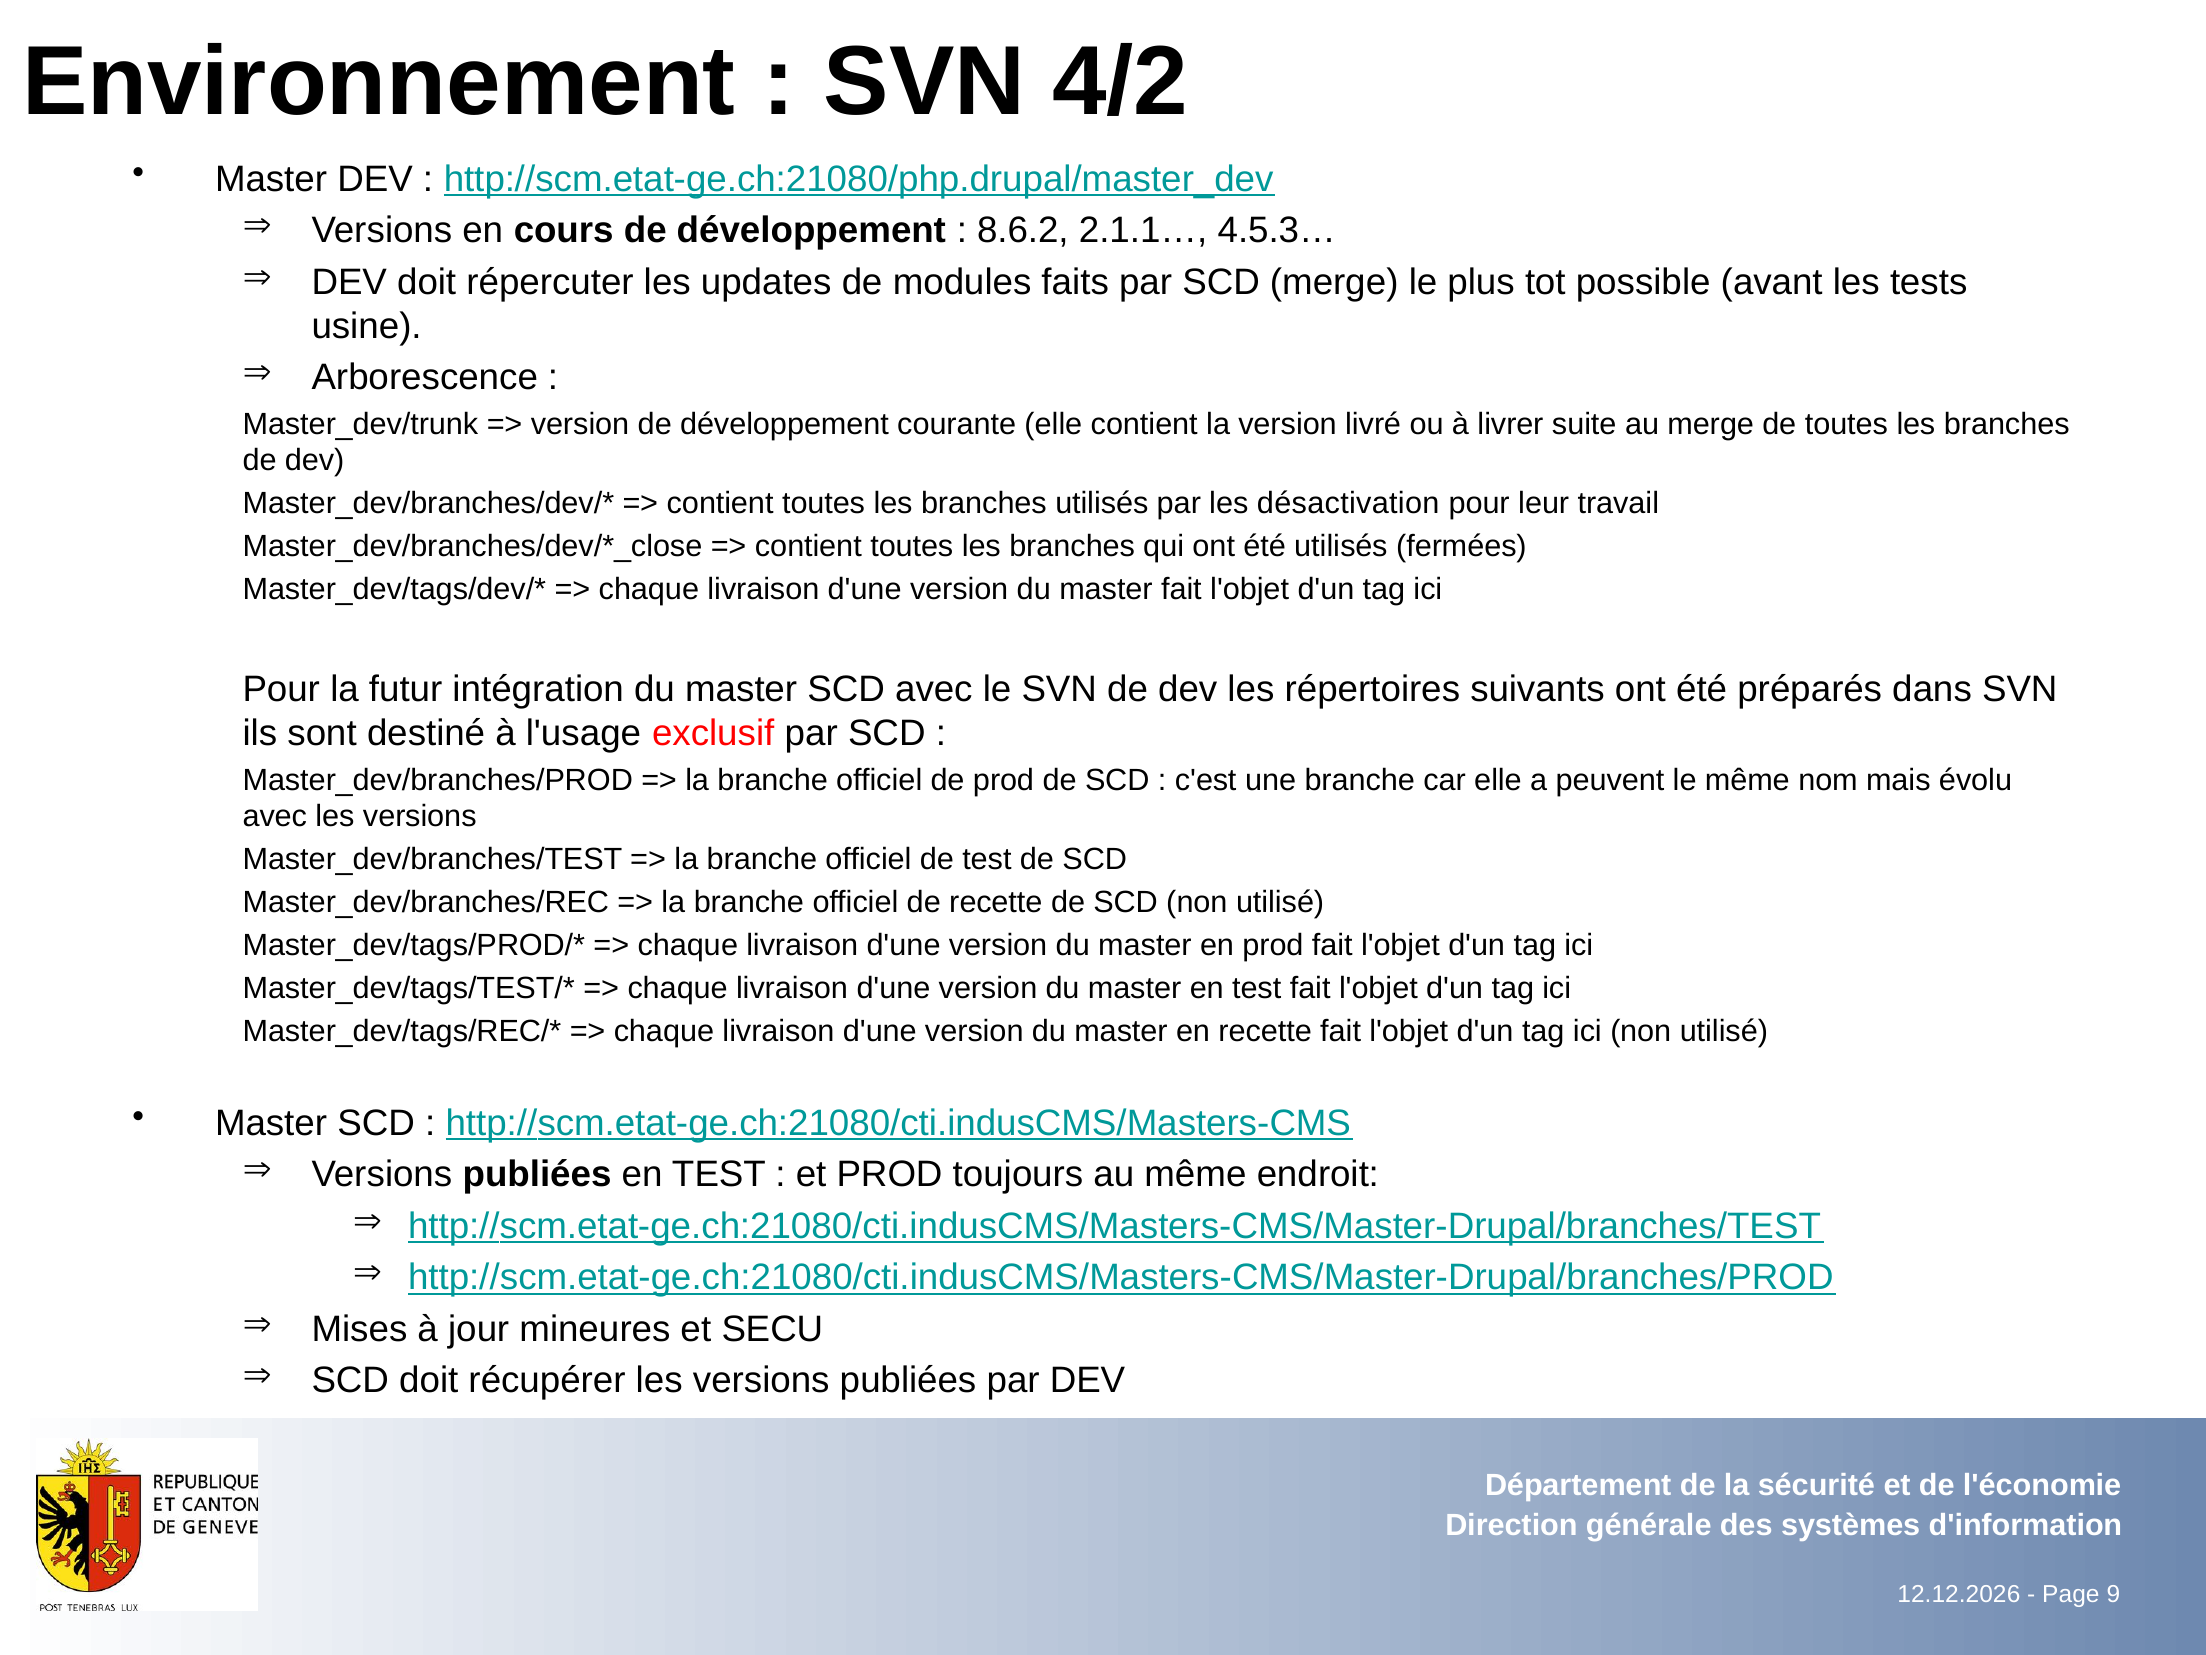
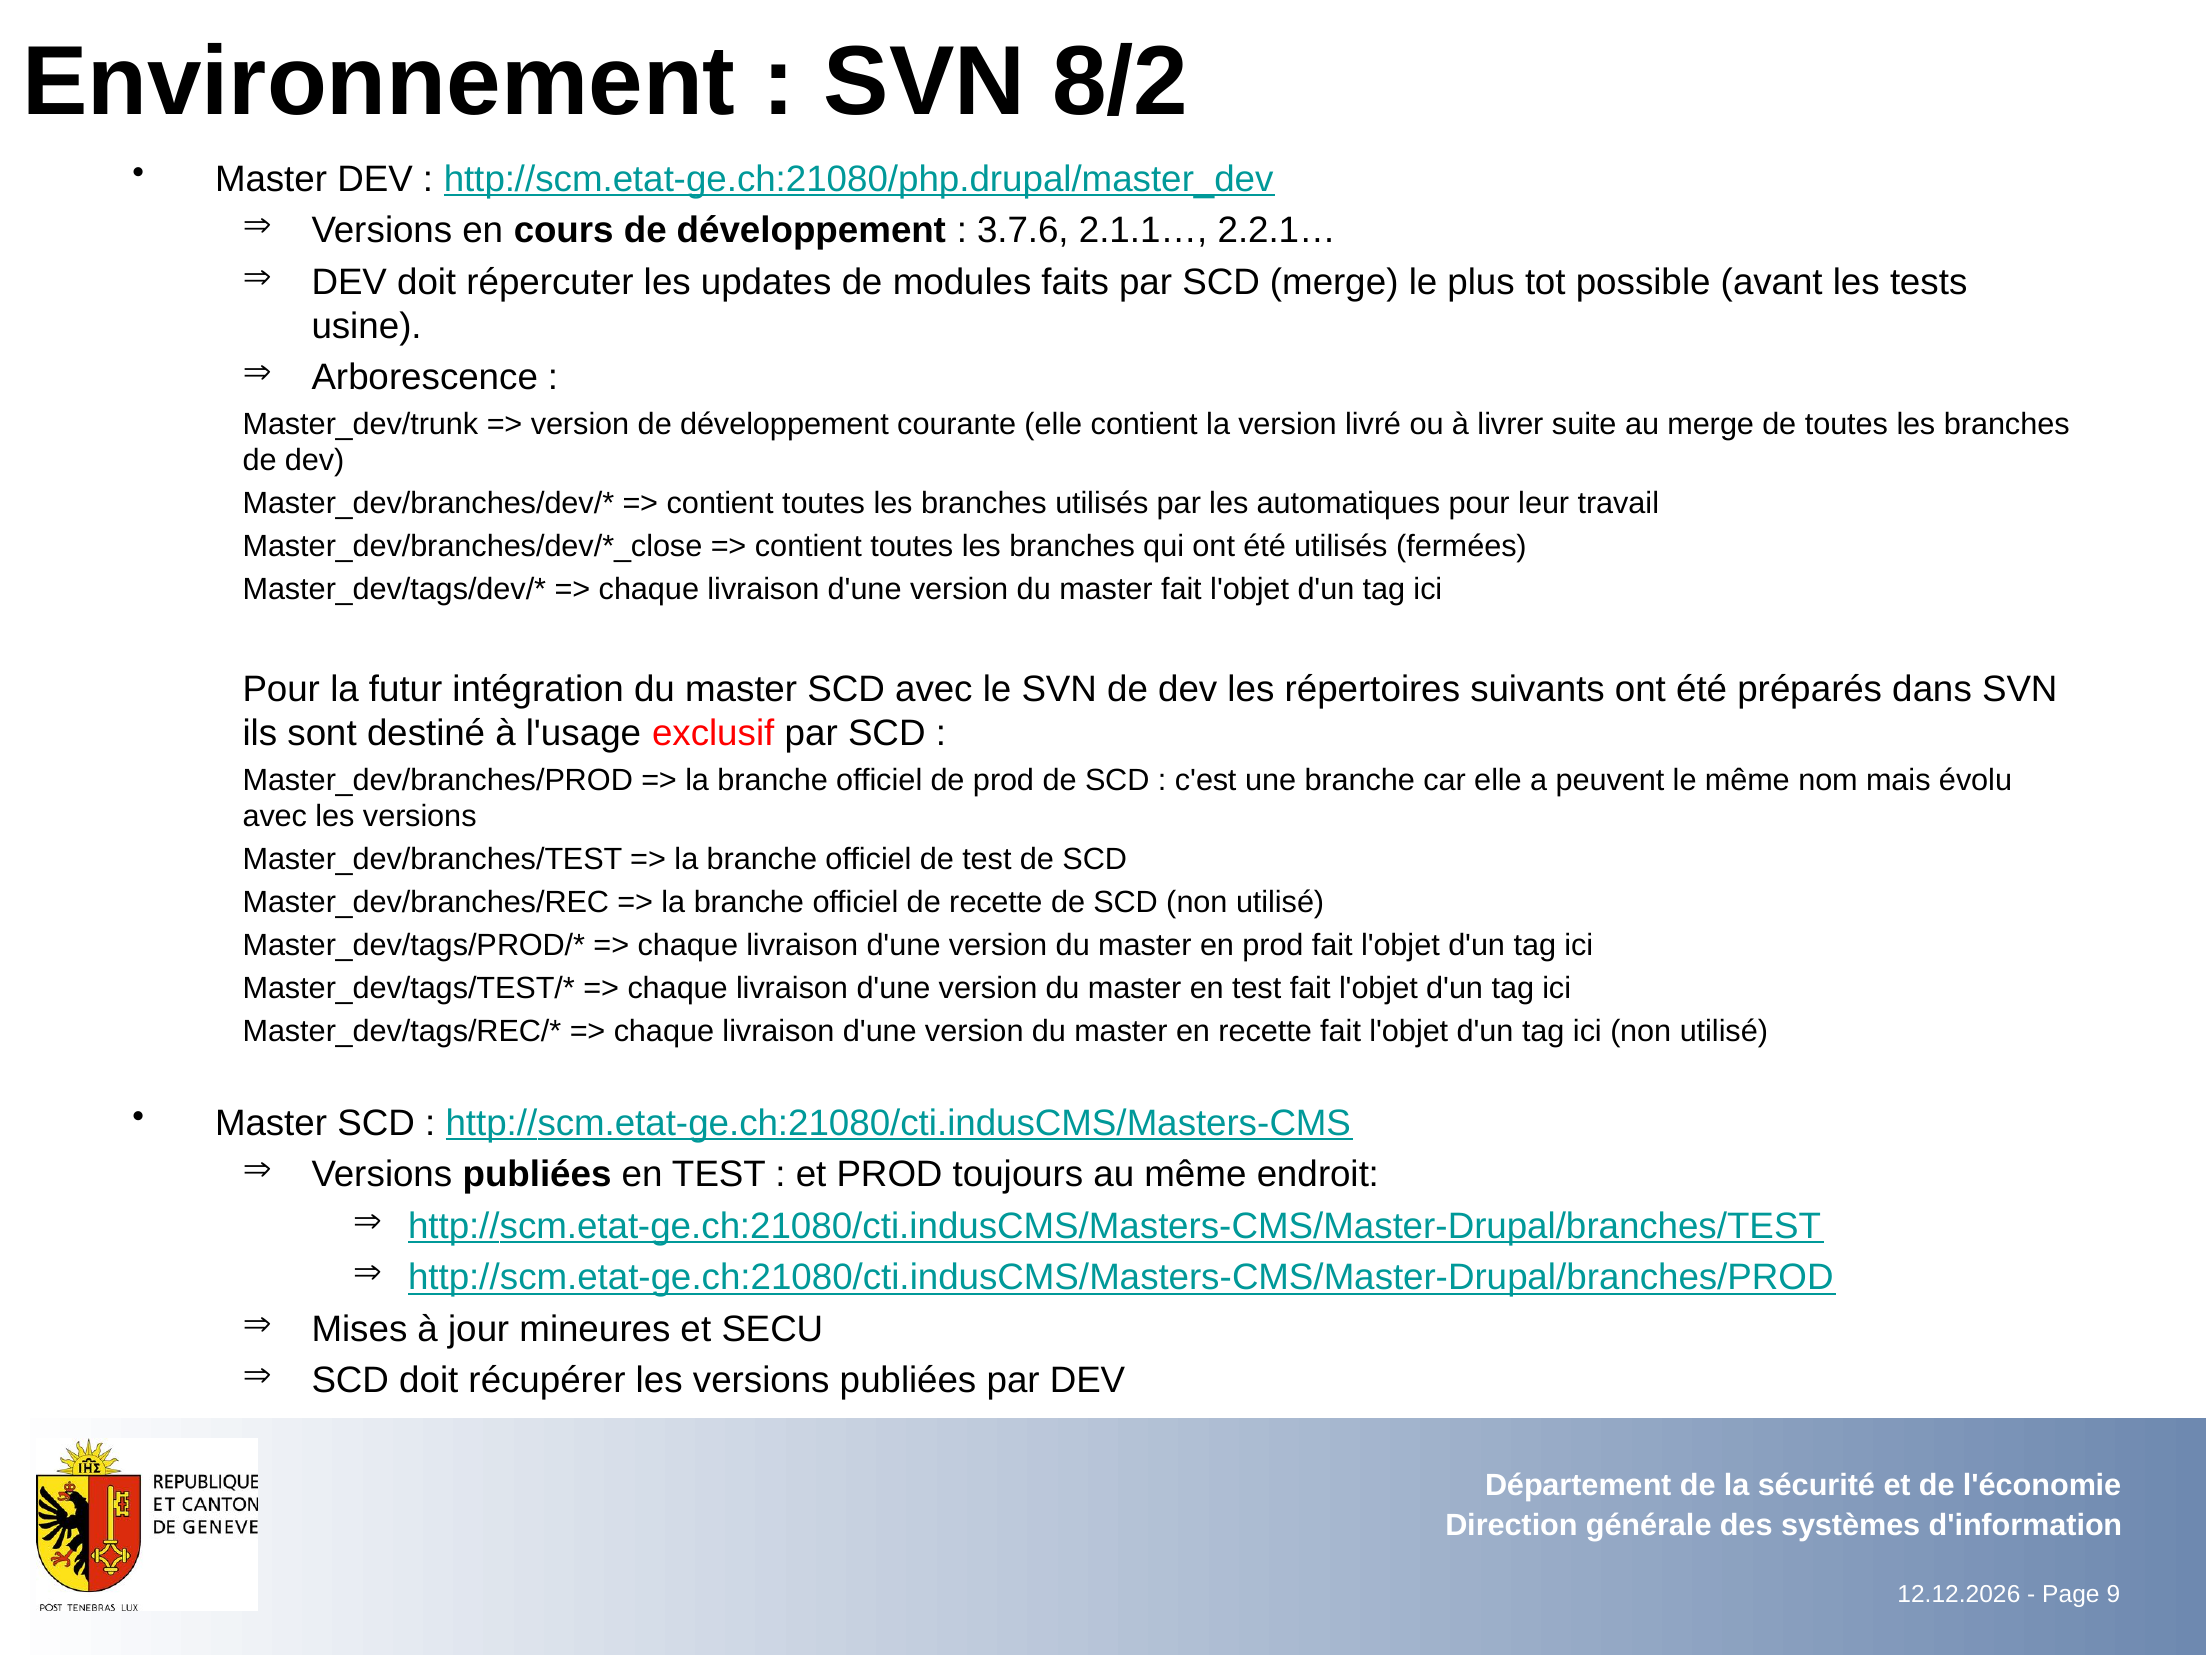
4/2: 4/2 -> 8/2 (1120, 82)
8.6.2: 8.6.2 -> 3.7.6 (1023, 231)
4.5.3…: 4.5.3… -> 2.2.1… (1277, 231)
désactivation: désactivation -> automatiques (1348, 504)
